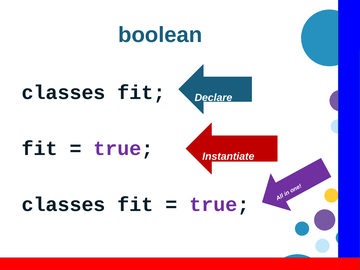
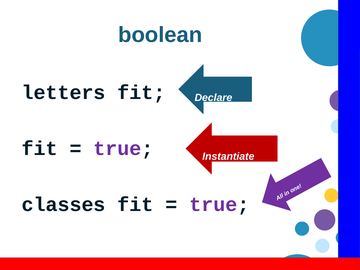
classes: classes -> letters (64, 93)
